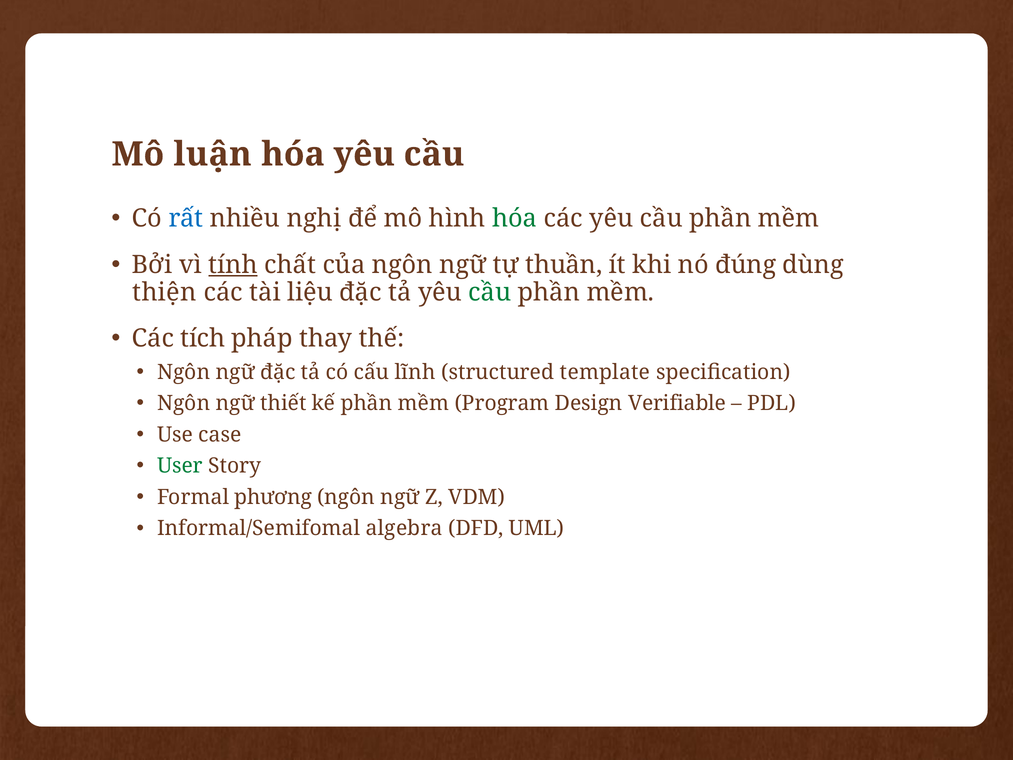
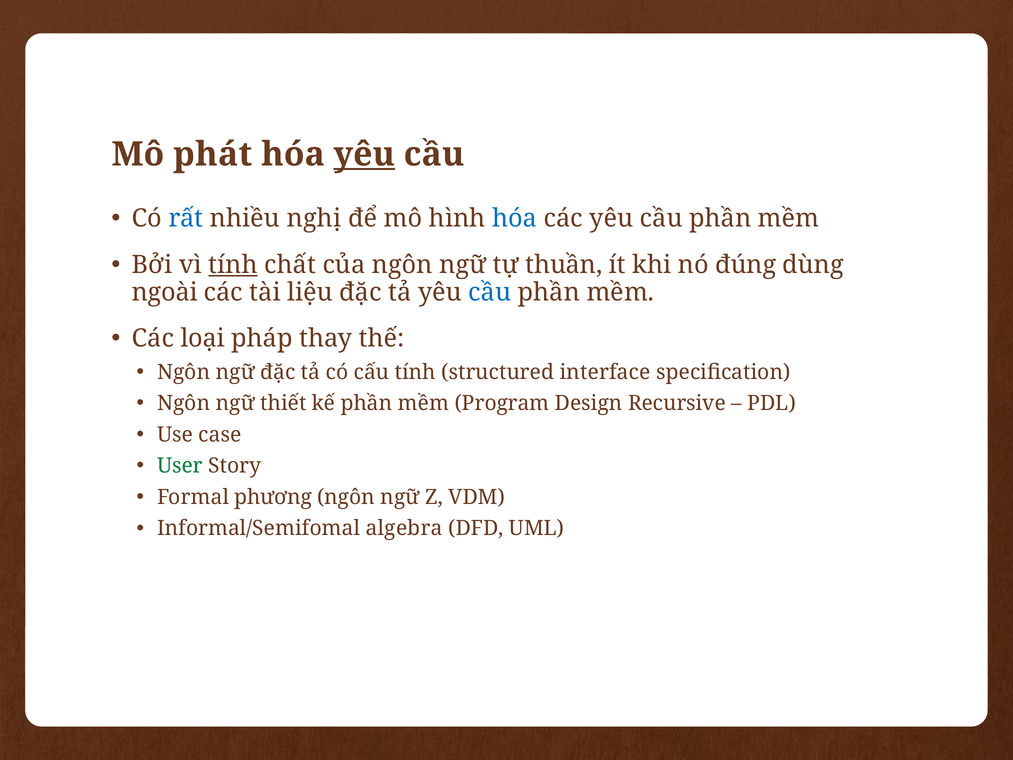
luận: luận -> phát (213, 154)
yêu underline: none -> present (364, 154)
hóa colour: green -> blue (515, 218)
thiện: thiện -> ngoài (165, 292)
cầu colour: green -> blue (490, 292)
tích: tích -> loại (203, 338)
cấu lĩnh: lĩnh -> tính (415, 372)
template: template -> interface (605, 372)
Verifiable: Verifiable -> Recursive (677, 403)
